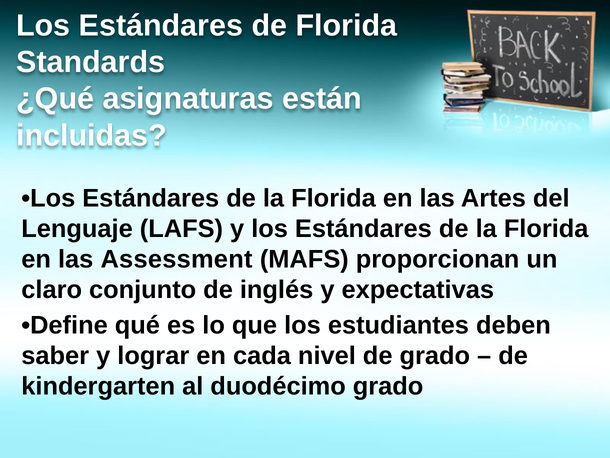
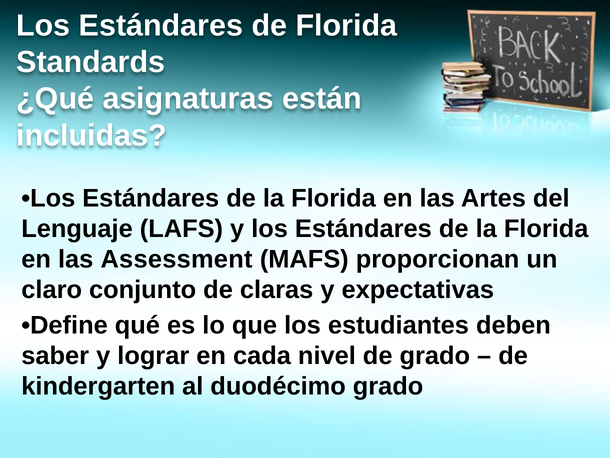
inglés: inglés -> claras (277, 289)
